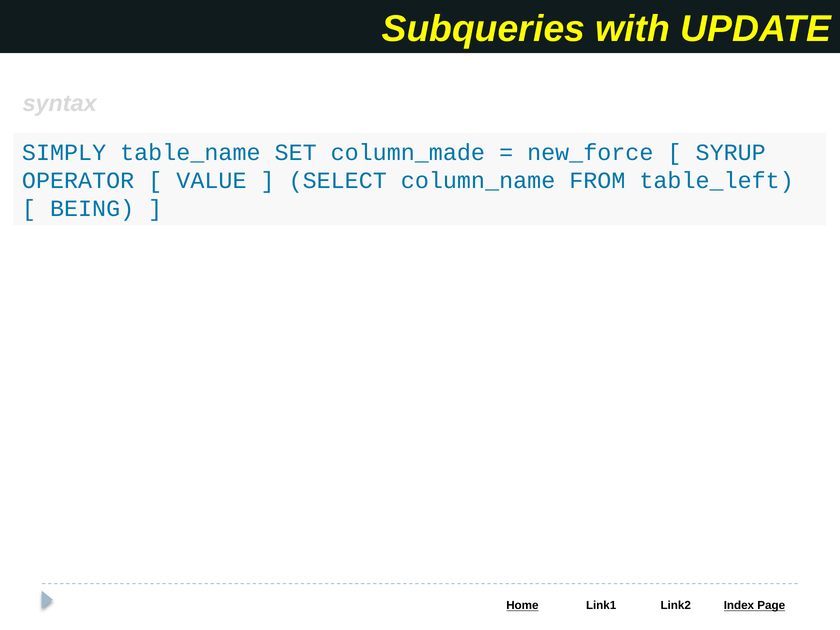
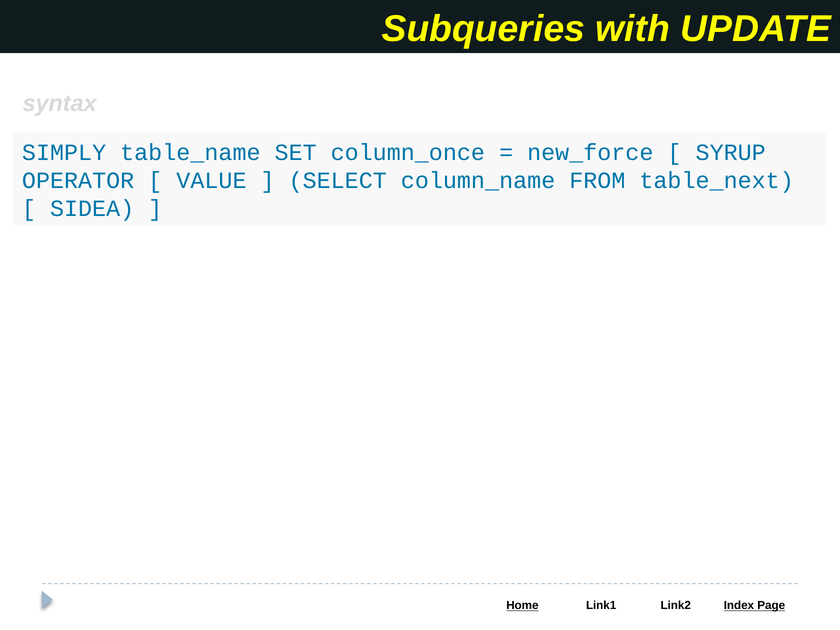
column_made: column_made -> column_once (408, 153)
table_left: table_left -> table_next (717, 181)
BEING: BEING -> SIDEA (92, 209)
